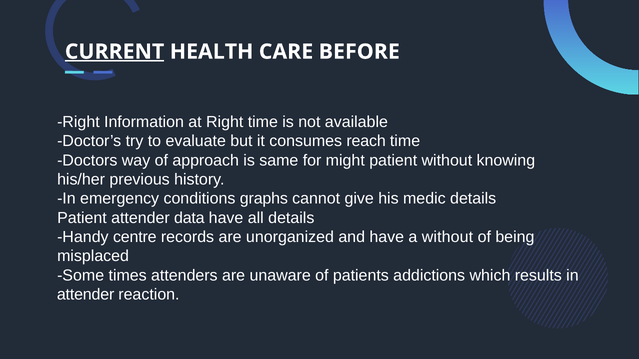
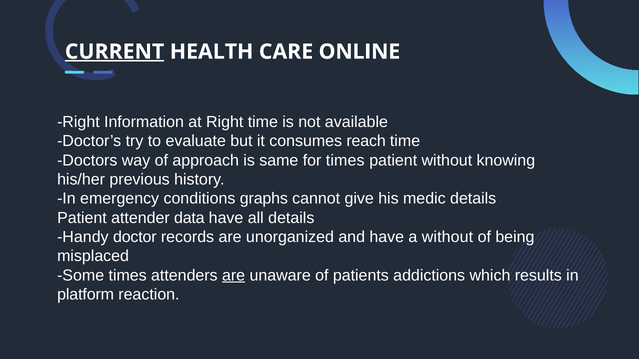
BEFORE: BEFORE -> ONLINE (359, 52)
for might: might -> times (345, 161)
centre: centre -> doctor (135, 237)
are underline: none -> present (234, 276)
attender: attender -> platform (86, 295)
